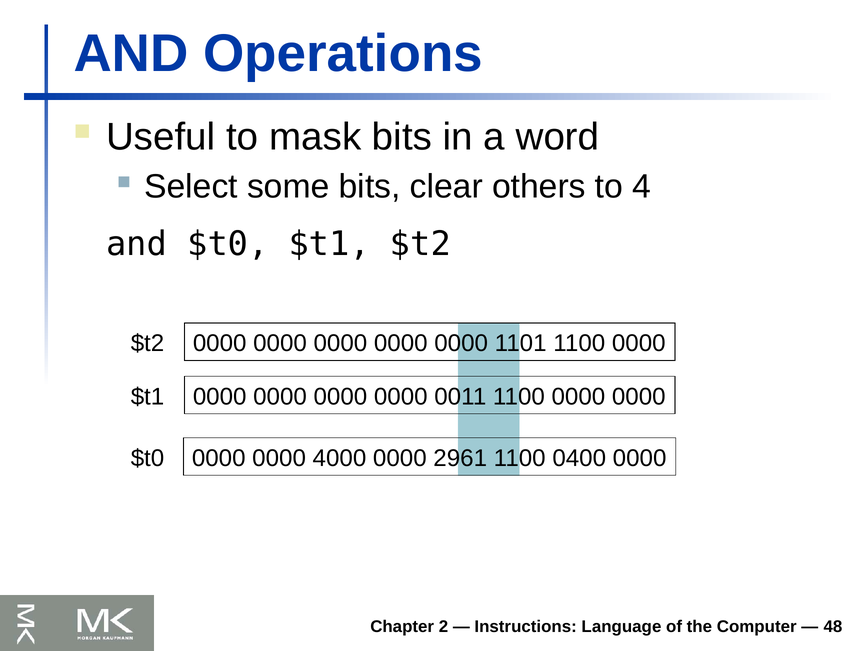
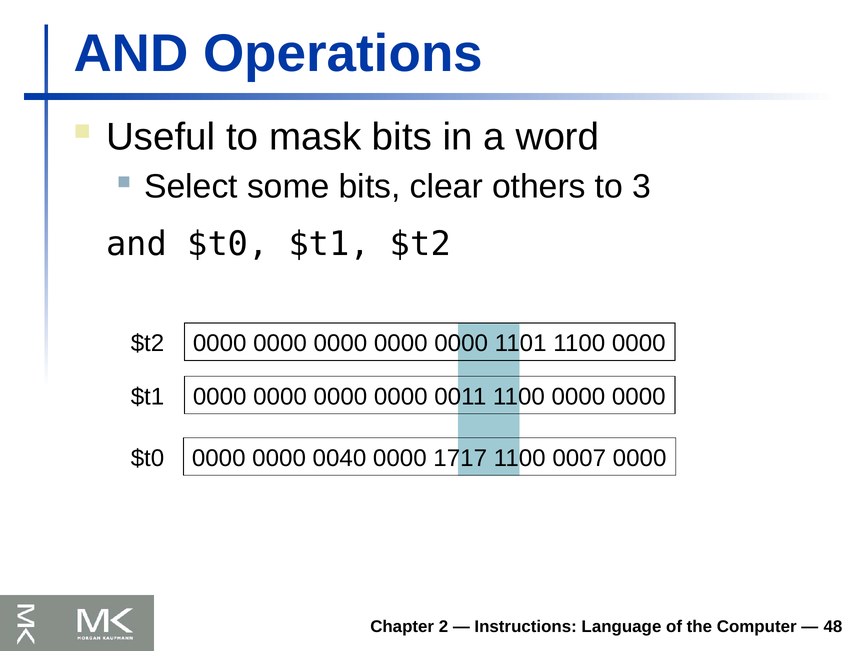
4: 4 -> 3 (642, 187)
4000: 4000 -> 0040 (339, 458)
2961: 2961 -> 1717 (460, 458)
0400: 0400 -> 0007 (579, 458)
